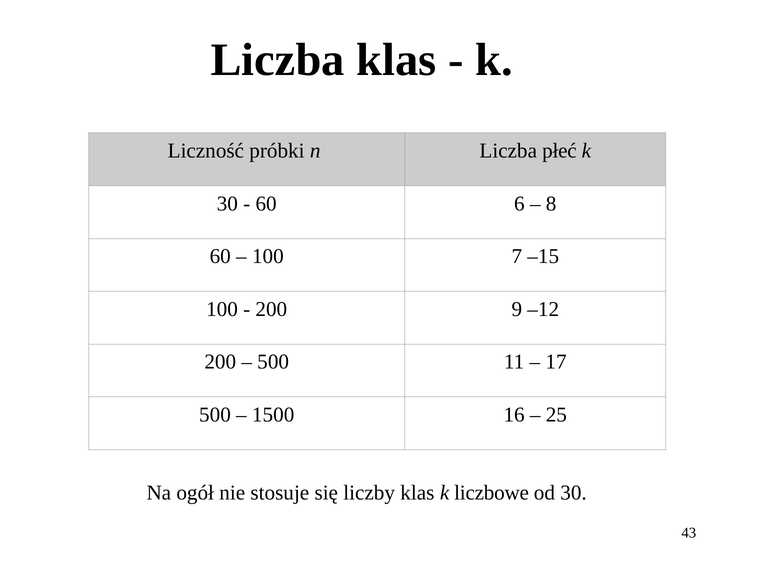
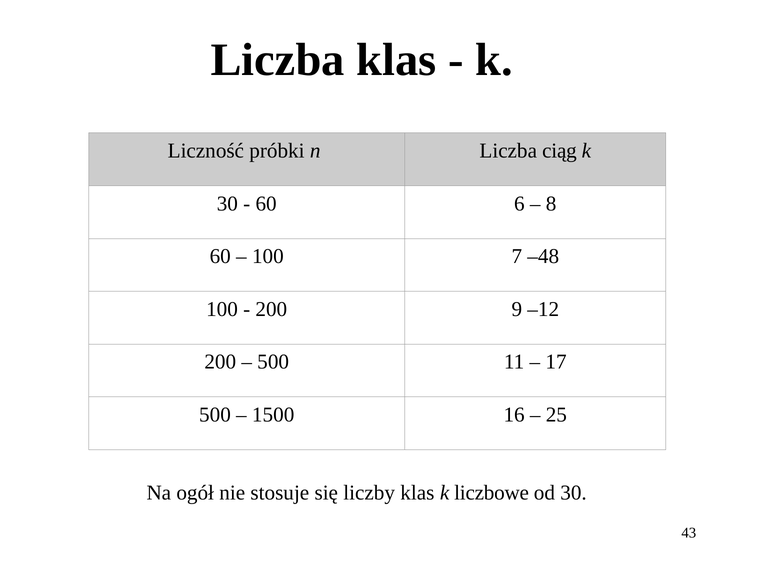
płeć: płeć -> ciąg (559, 151)
–15: –15 -> –48 (543, 257)
